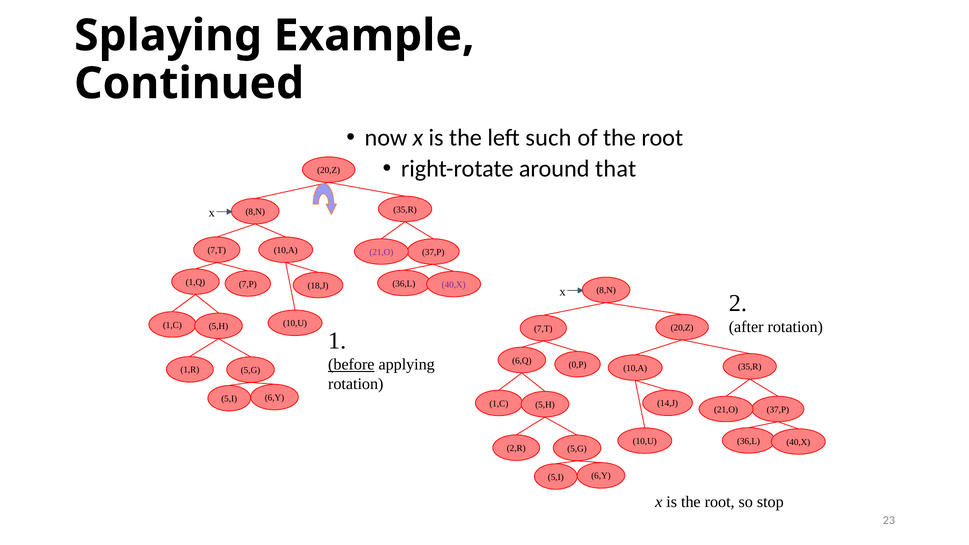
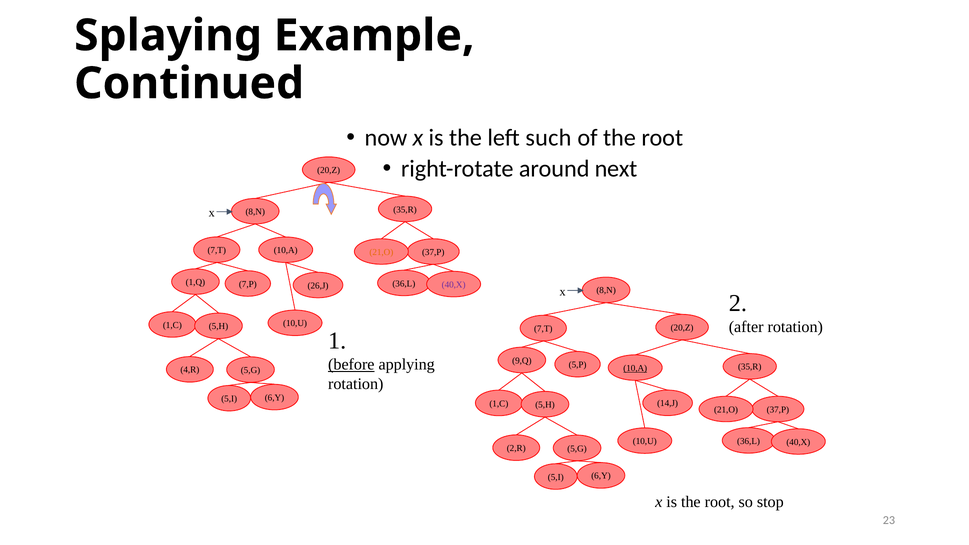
that: that -> next (616, 169)
21,O colour: purple -> orange (381, 252)
18,J: 18,J -> 26,J (318, 286)
6,Q: 6,Q -> 9,Q (522, 361)
0,P: 0,P -> 5,P (578, 365)
10,A underline: none -> present (635, 368)
1,R: 1,R -> 4,R (190, 370)
